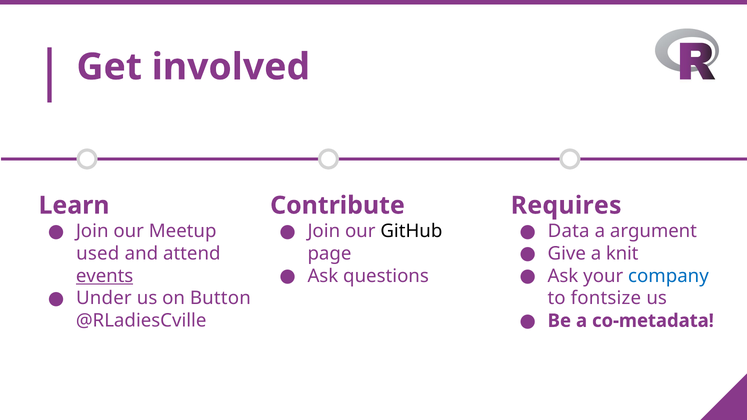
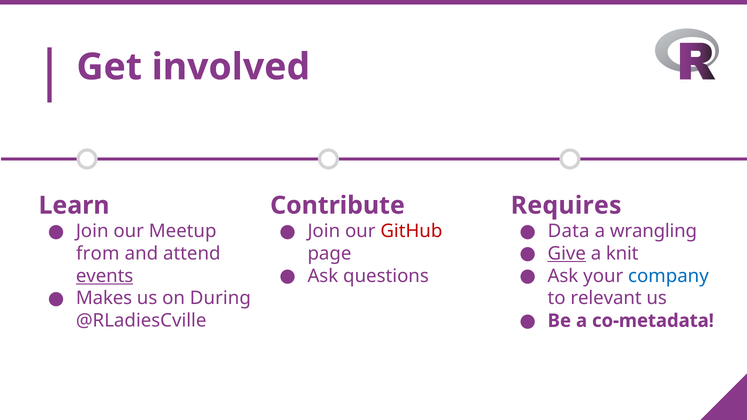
GitHub colour: black -> red (411, 231)
argument: argument -> wrangling (654, 231)
Give underline: none -> present (567, 254)
used: used -> from (98, 254)
Under: Under -> Makes (104, 298)
Button: Button -> During (220, 298)
fontsize: fontsize -> relevant (606, 298)
